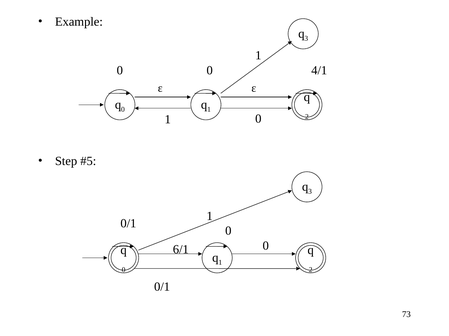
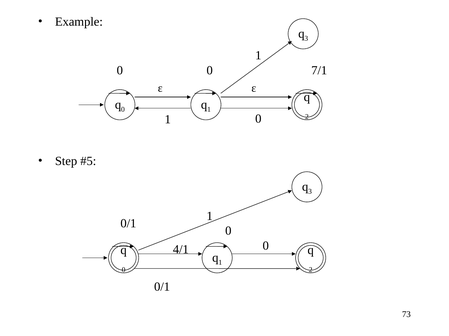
4/1: 4/1 -> 7/1 (319, 70)
6/1: 6/1 -> 4/1 (181, 250)
